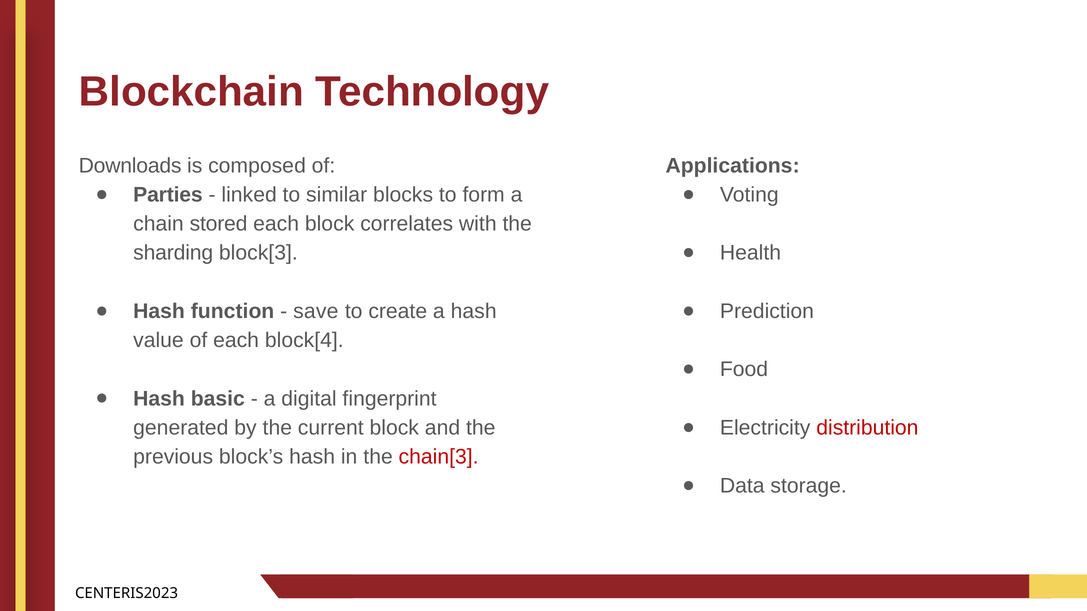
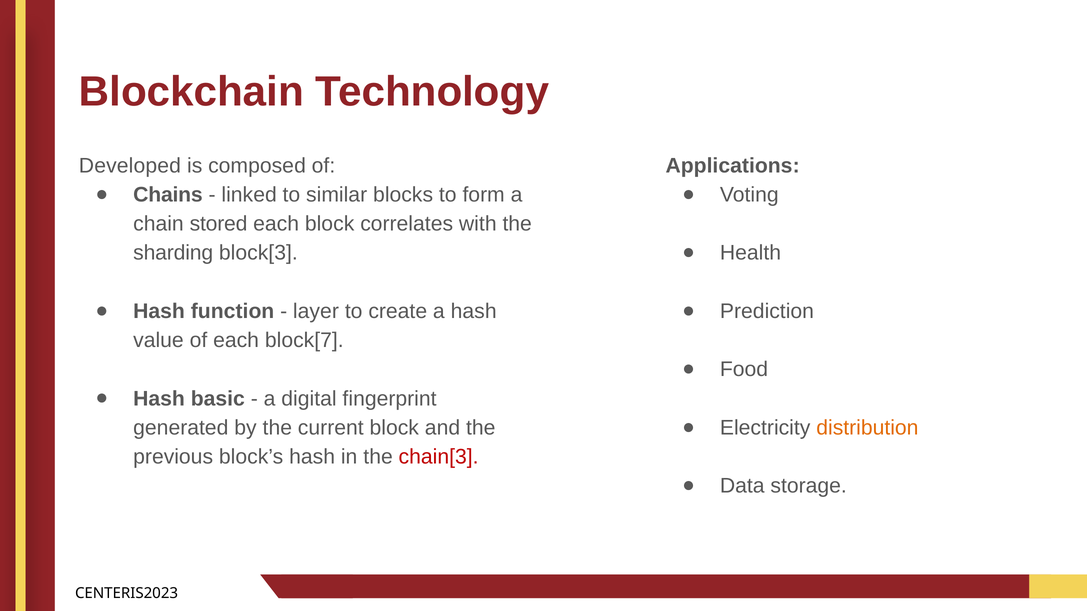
Downloads: Downloads -> Developed (130, 166)
Parties: Parties -> Chains (168, 195)
save: save -> layer (316, 312)
block[4: block[4 -> block[7 (304, 341)
distribution colour: red -> orange (867, 428)
